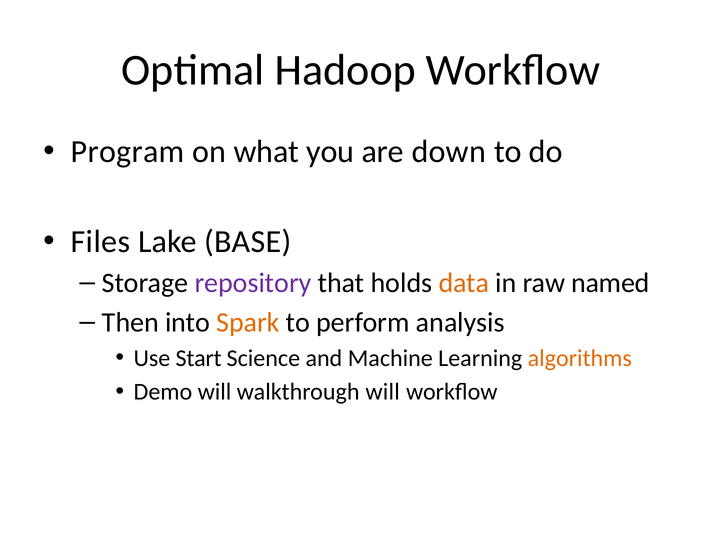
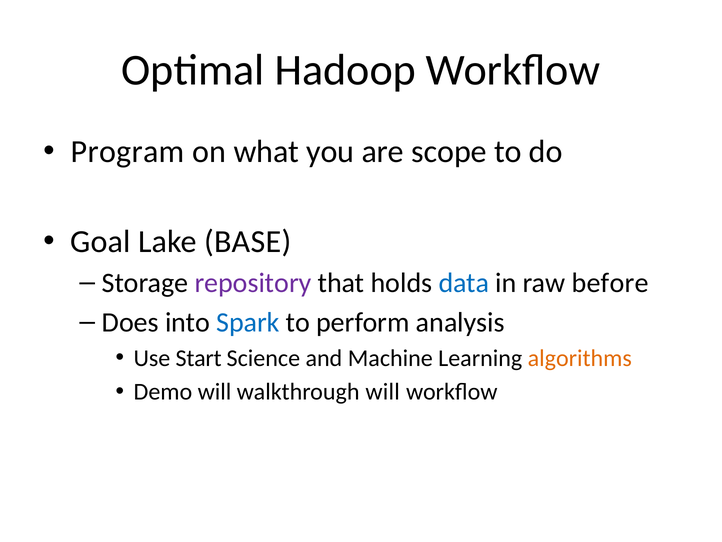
down: down -> scope (449, 151)
Files: Files -> Goal (101, 241)
data colour: orange -> blue (464, 283)
named: named -> before (610, 283)
Then: Then -> Does (130, 322)
Spark colour: orange -> blue (248, 322)
